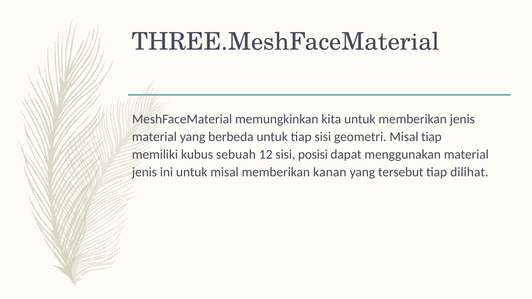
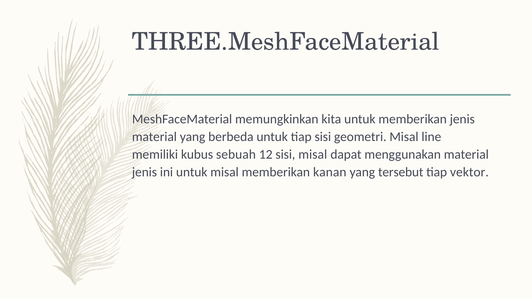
Misal tiap: tiap -> line (431, 137)
sisi posisi: posisi -> misal (313, 154)
dilihat: dilihat -> vektor (469, 172)
